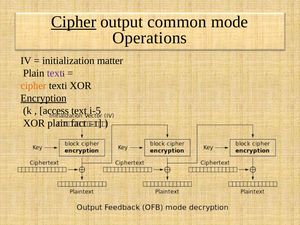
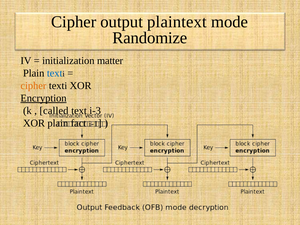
Cipher underline: present -> none (74, 22)
common: common -> plaintext (177, 22)
Operations: Operations -> Randomize (150, 38)
text colour: purple -> blue (55, 73)
access: access -> called (54, 111)
i-5: i-5 -> i-3 (95, 111)
